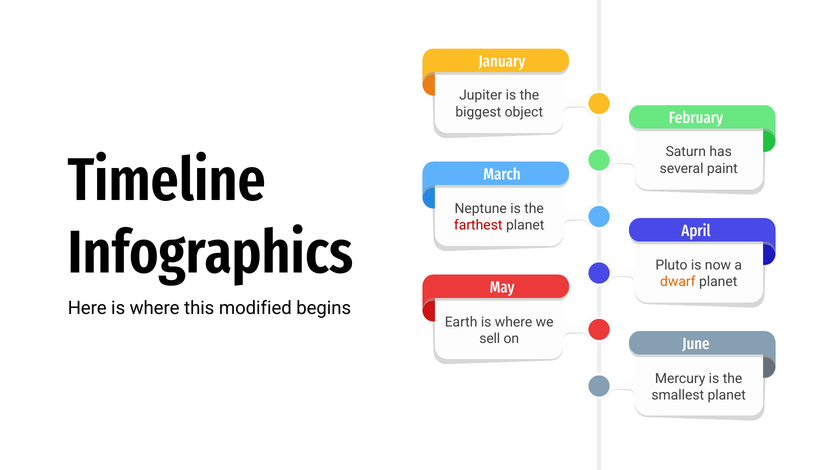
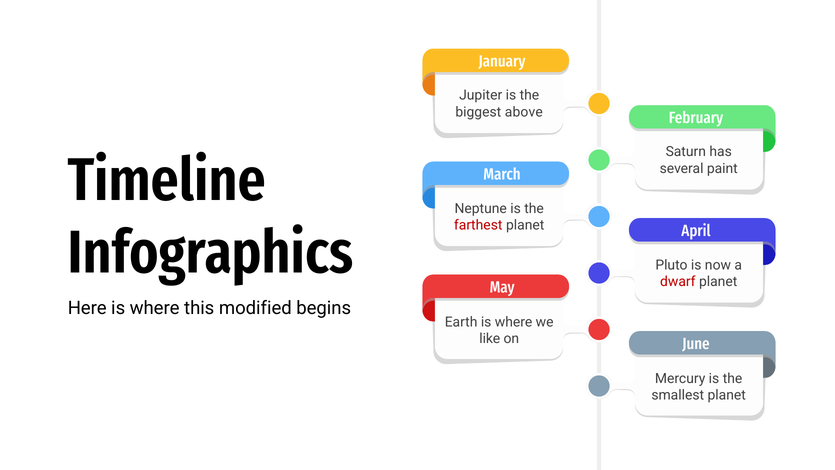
object: object -> above (524, 112)
dwarf colour: orange -> red (678, 282)
sell: sell -> like (490, 339)
